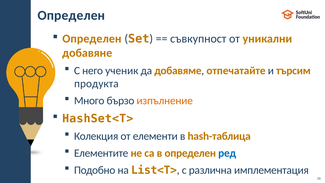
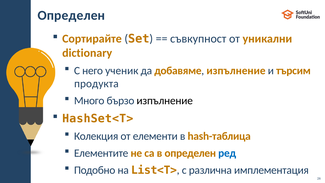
Определен: Определен -> Сортирайте (92, 39)
добавяне: добавяне -> dictionary (87, 53)
добавяме отпечатайте: отпечатайте -> изпълнение (236, 71)
изпълнение colour: orange -> black (165, 101)
